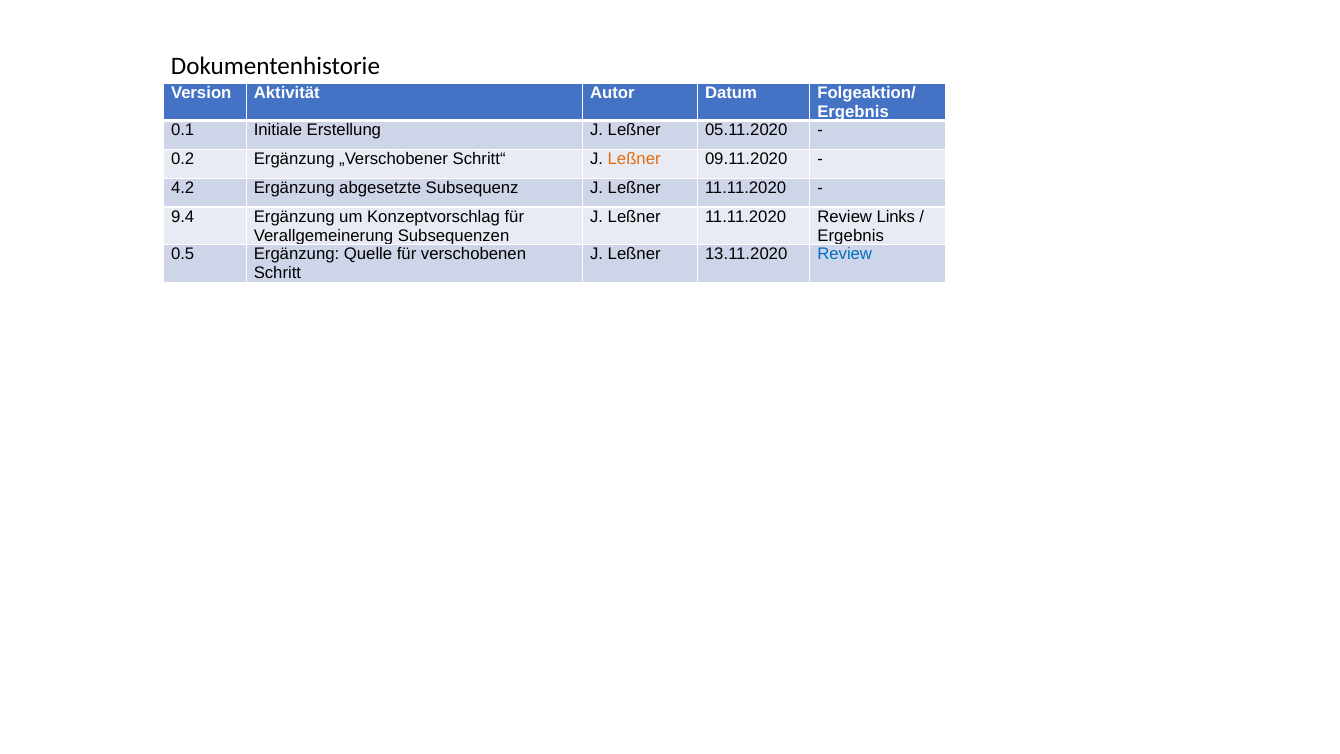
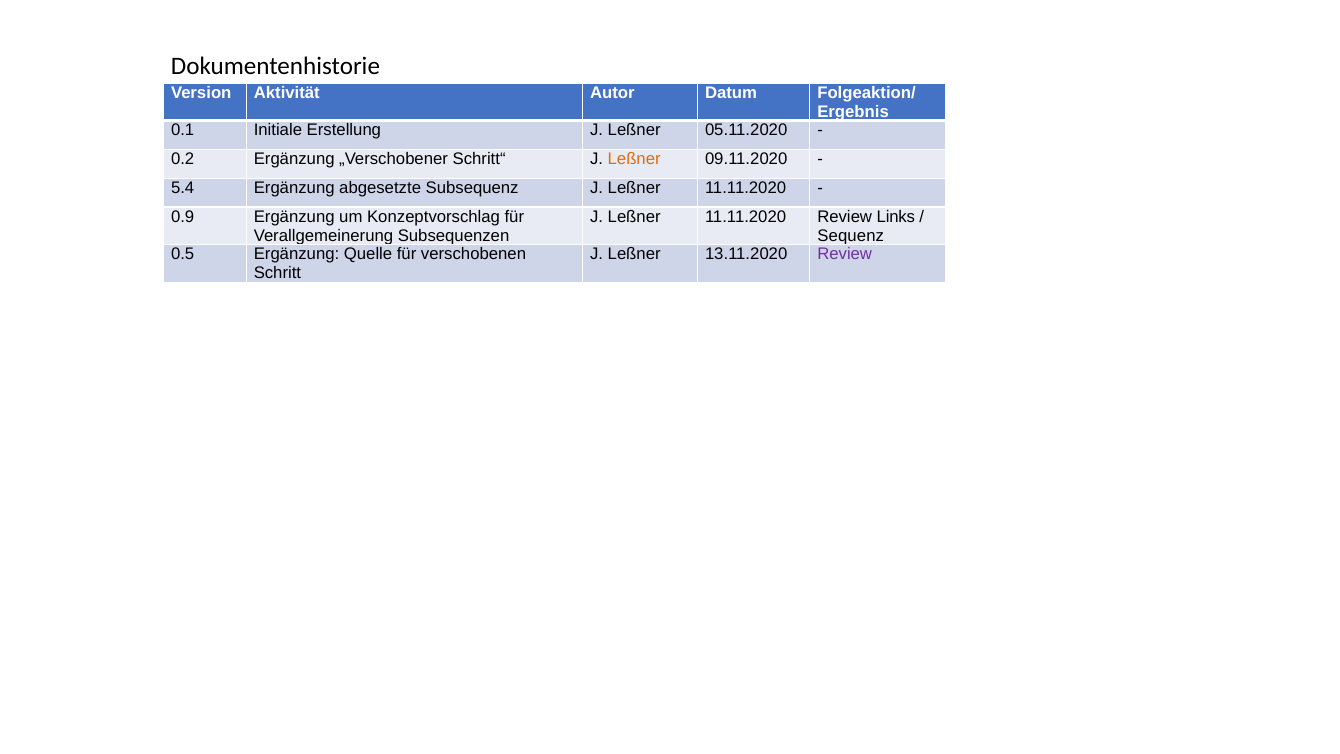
4.2: 4.2 -> 5.4 (183, 188)
9.4: 9.4 -> 0.9 (183, 217)
Ergebnis: Ergebnis -> Sequenz (851, 235)
Review colour: blue -> purple (845, 254)
